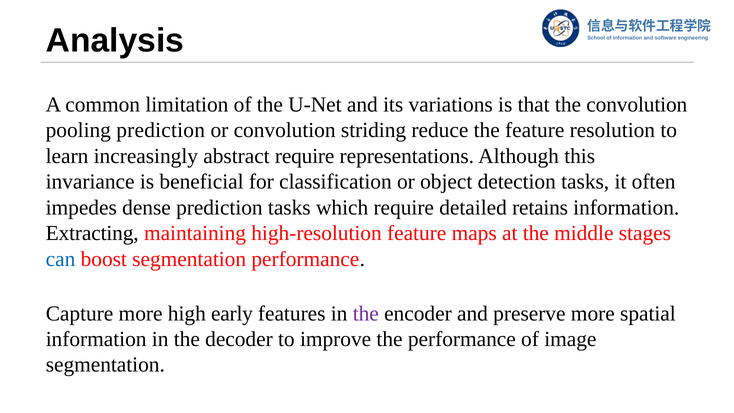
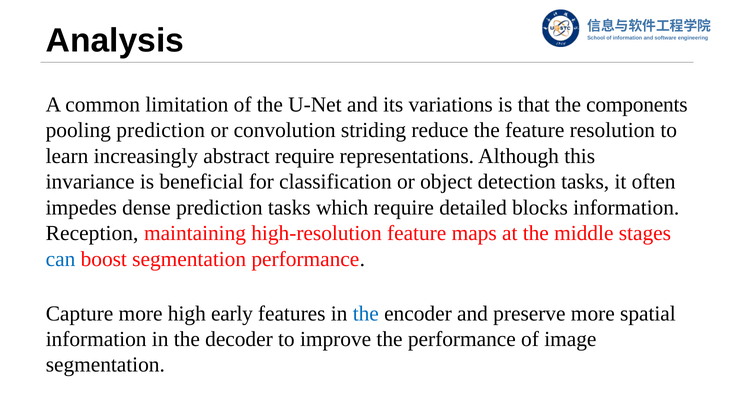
the convolution: convolution -> components (637, 105)
retains: retains -> blocks (540, 207)
Extracting: Extracting -> Reception (92, 233)
the colour: purple -> blue (366, 313)
